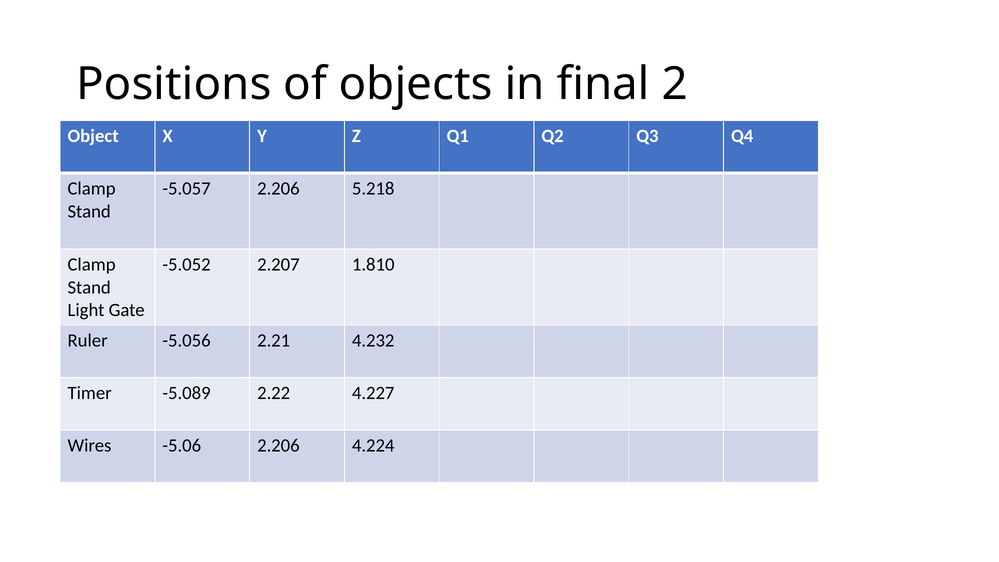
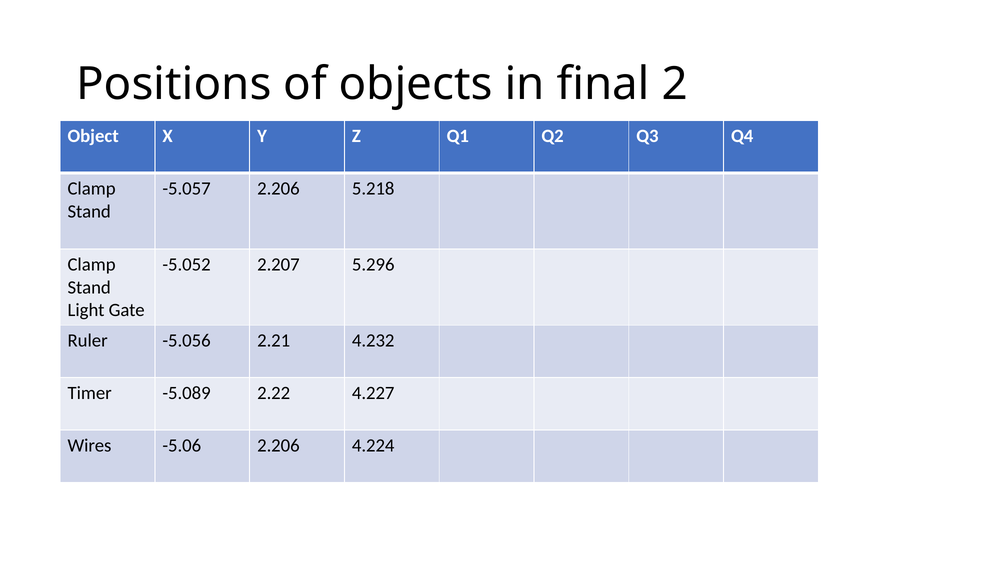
1.810: 1.810 -> 5.296 (373, 265)
